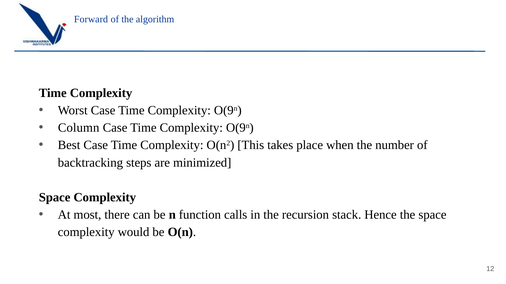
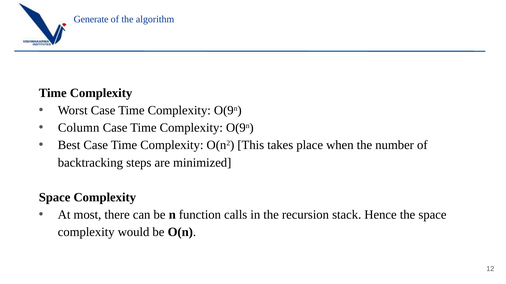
Forward: Forward -> Generate (91, 19)
